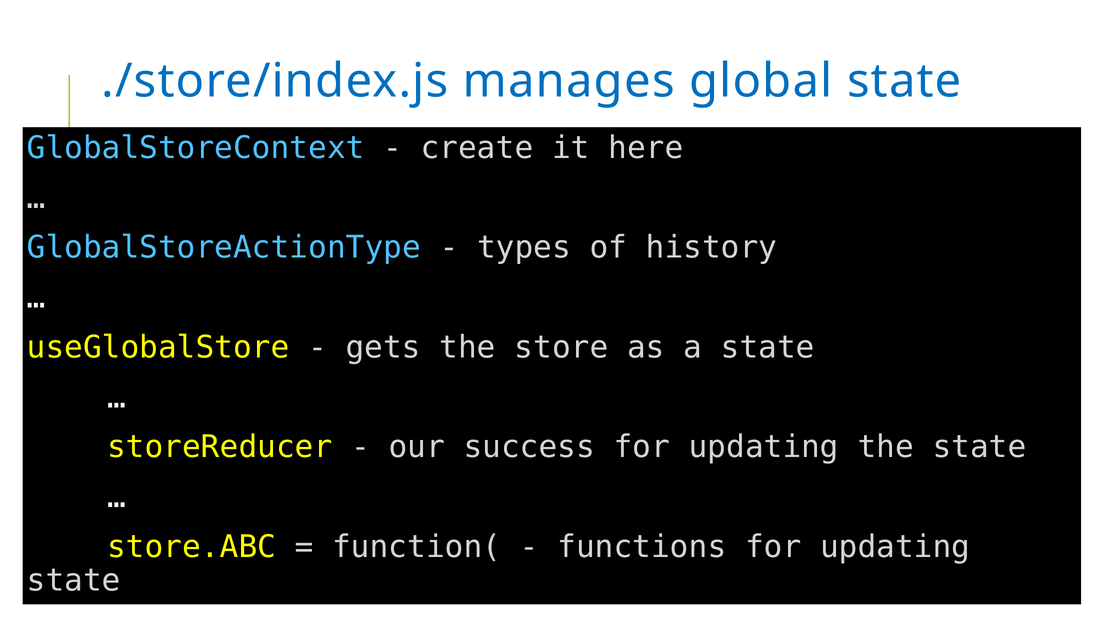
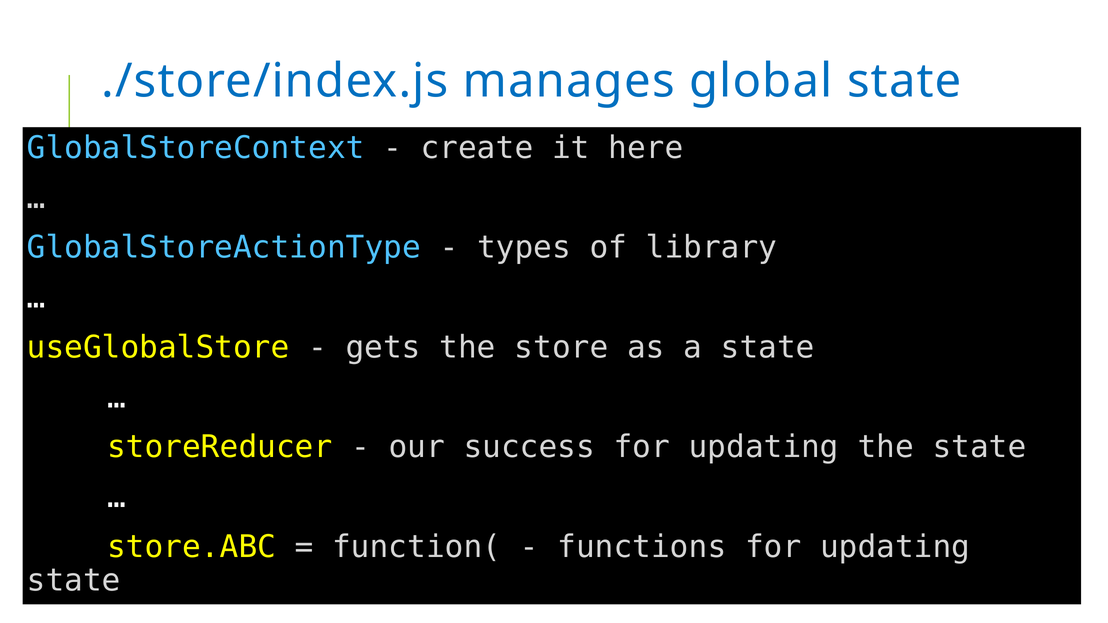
history: history -> library (712, 248)
